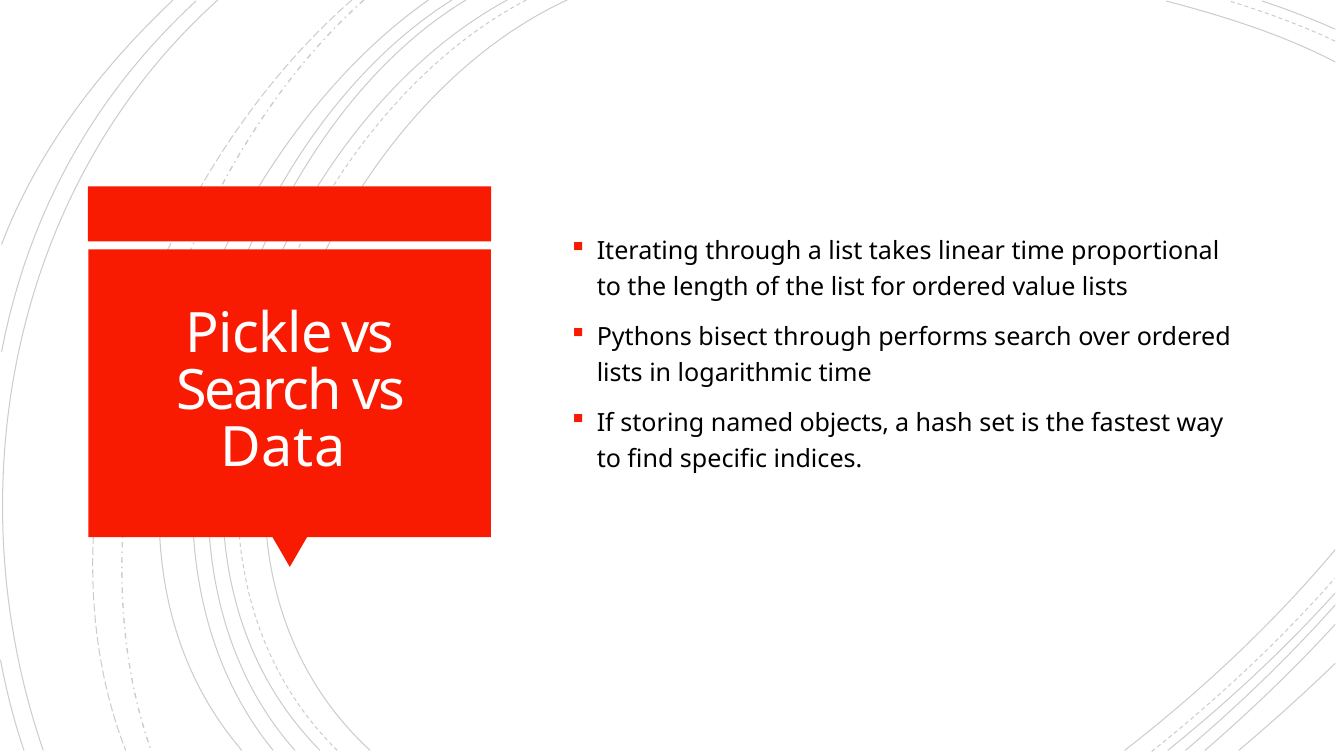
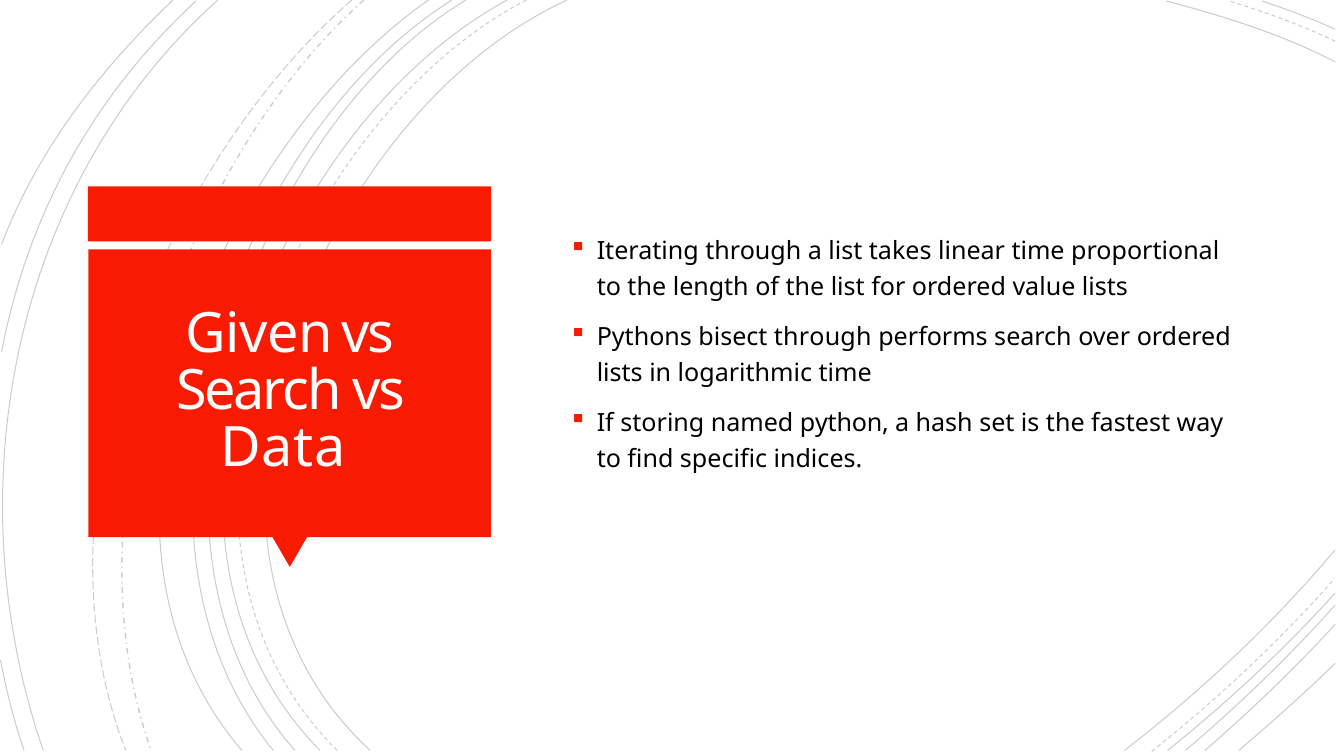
Pickle: Pickle -> Given (259, 334)
objects: objects -> python (844, 424)
